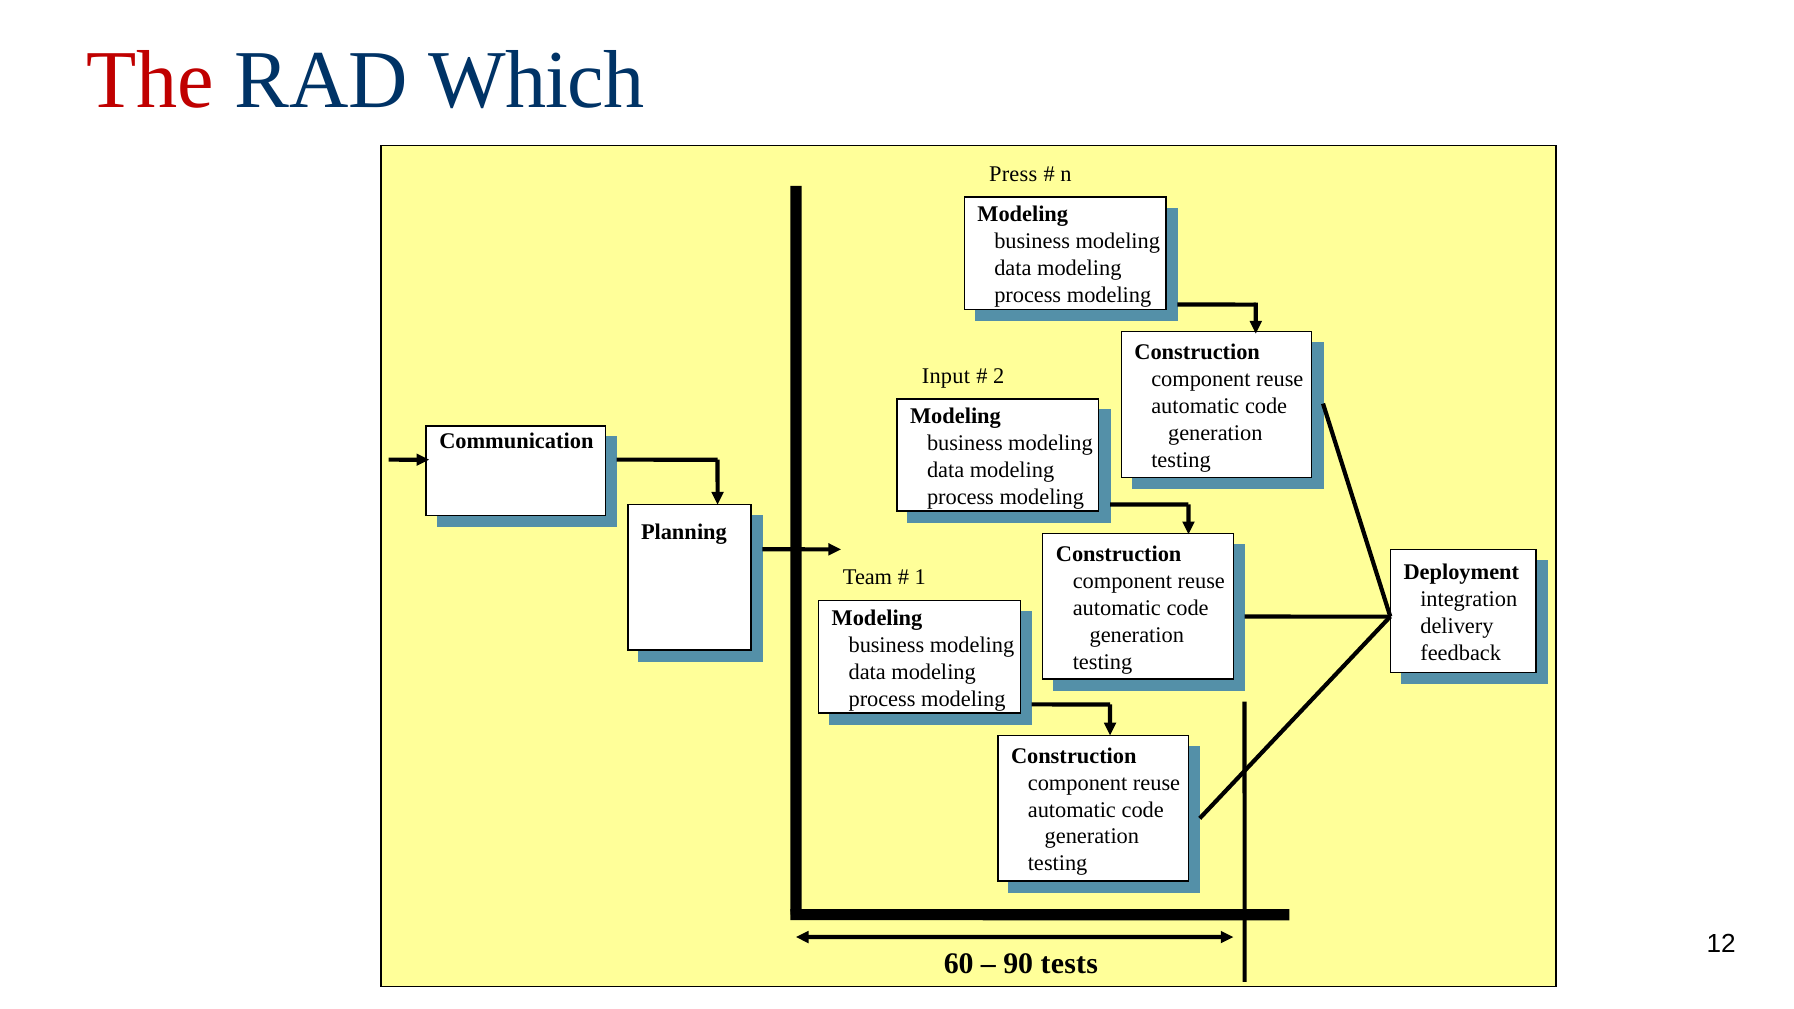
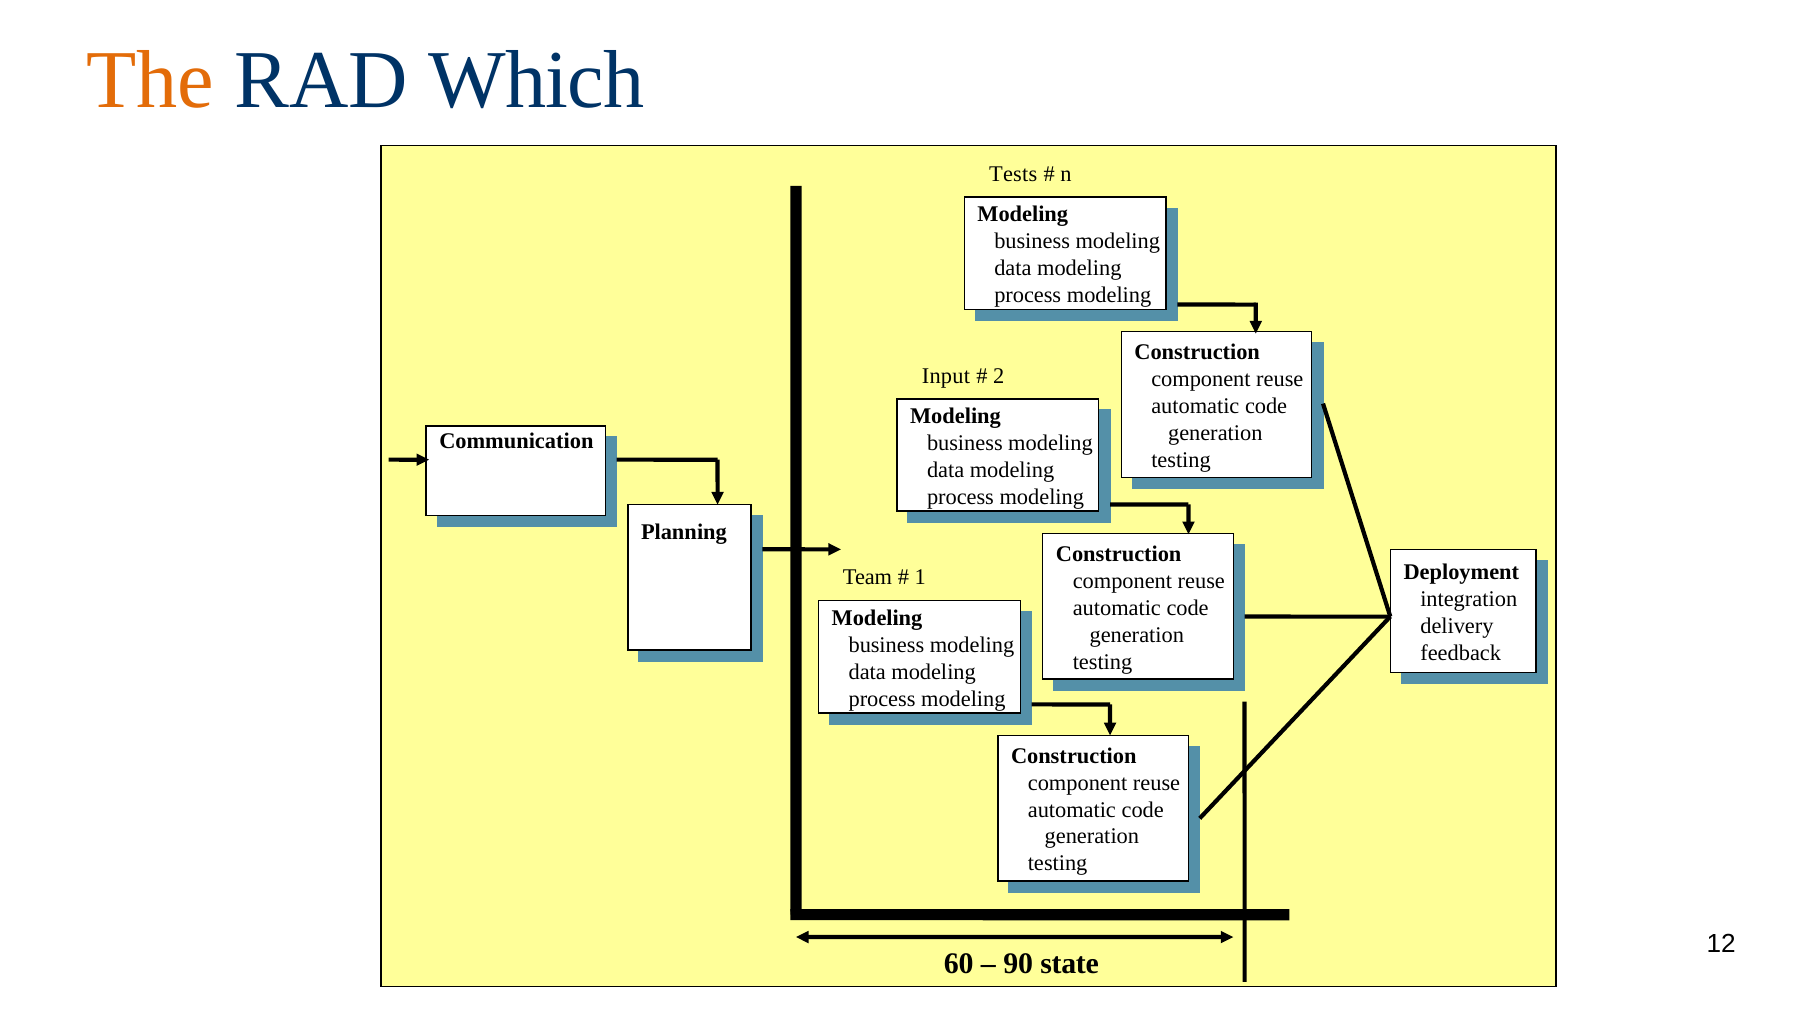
The colour: red -> orange (150, 80)
Press: Press -> Tests (1013, 174)
tests: tests -> state (1070, 964)
